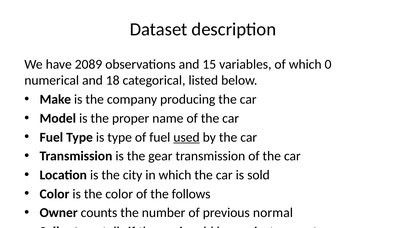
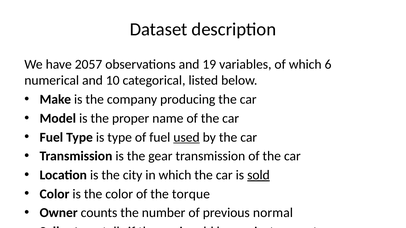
2089: 2089 -> 2057 (88, 64)
15: 15 -> 19 (209, 64)
0: 0 -> 6 (328, 64)
18: 18 -> 10 (113, 81)
sold underline: none -> present (258, 175)
the follows: follows -> torque (191, 194)
